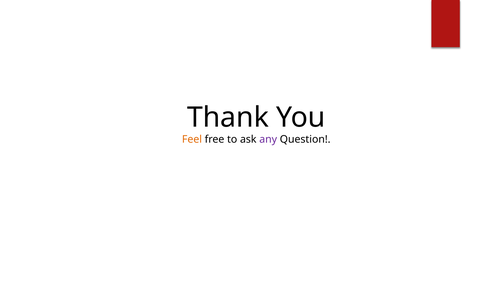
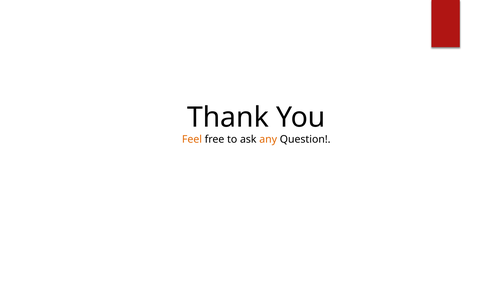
any colour: purple -> orange (268, 140)
